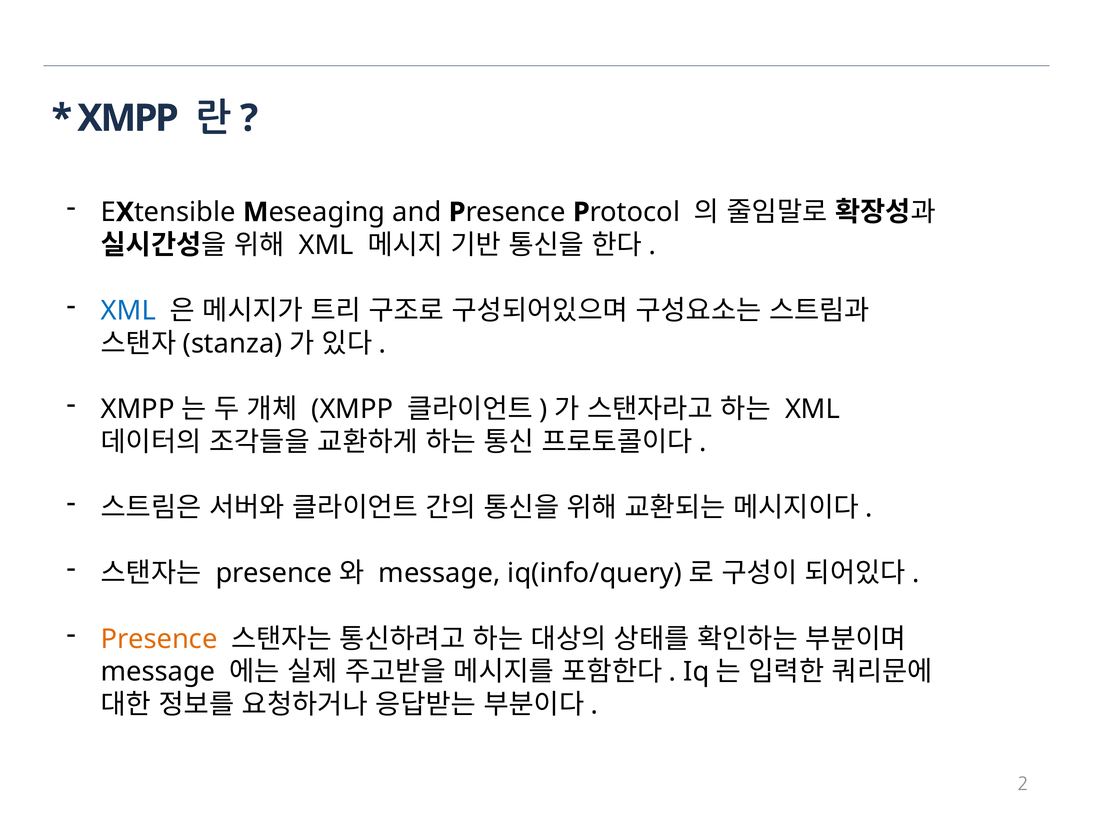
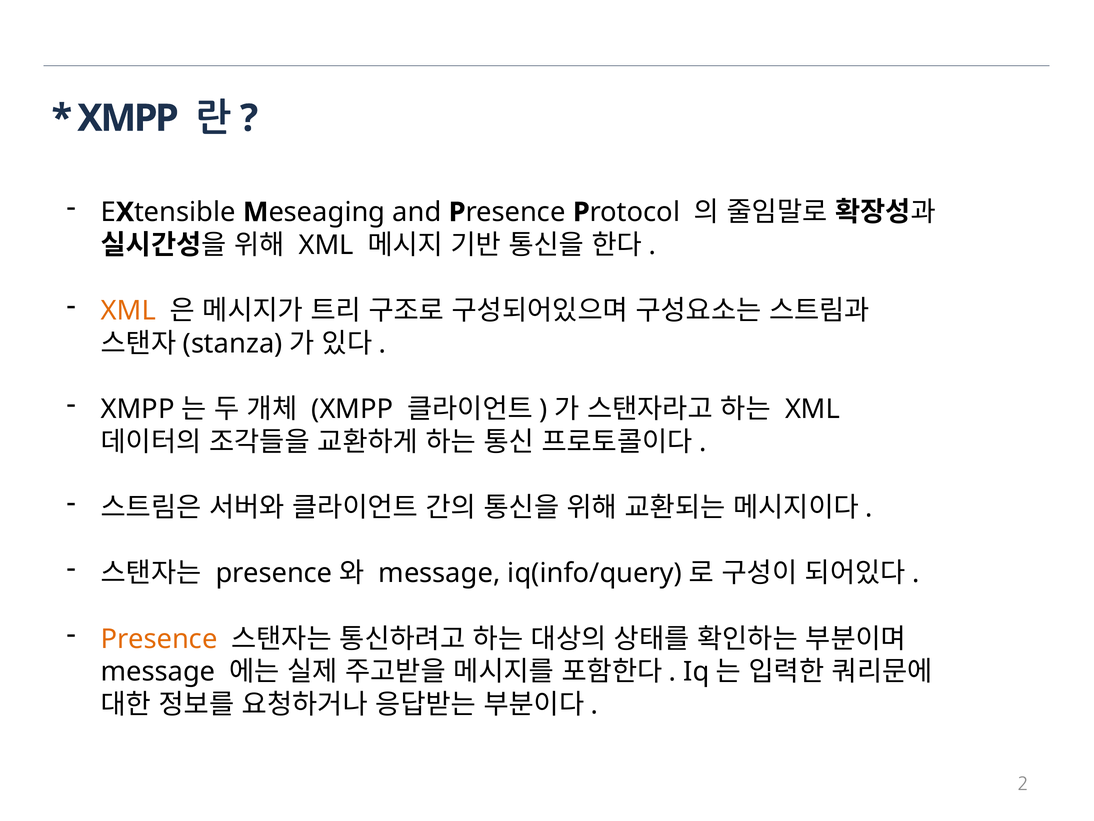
XML colour: blue -> orange (128, 311)
